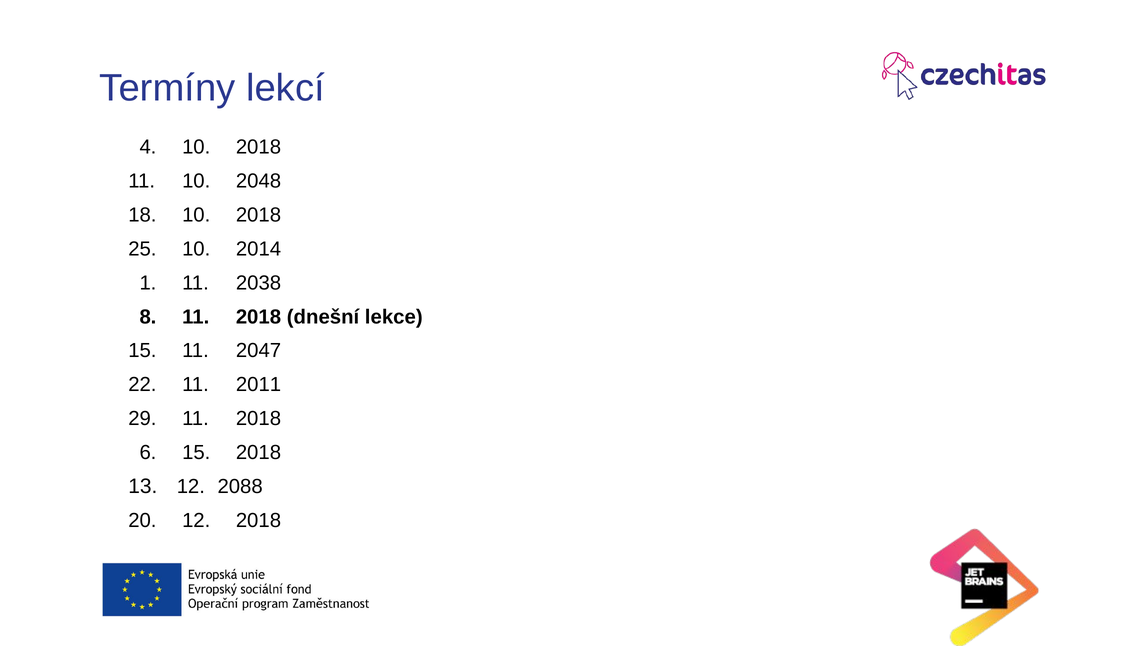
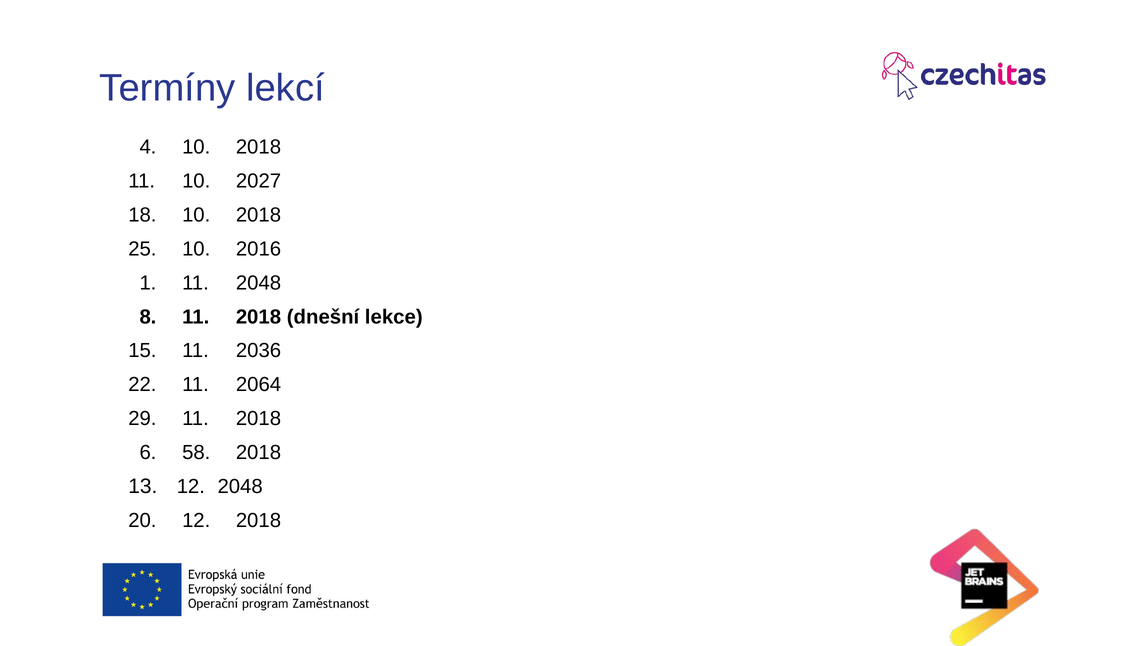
2048: 2048 -> 2027 (259, 181)
2014: 2014 -> 2016 (259, 249)
11 2038: 2038 -> 2048 (259, 283)
2047: 2047 -> 2036 (259, 351)
2011: 2011 -> 2064 (259, 385)
6 15: 15 -> 58 (196, 452)
12 2088: 2088 -> 2048 (240, 486)
